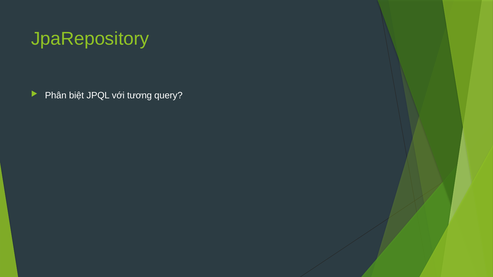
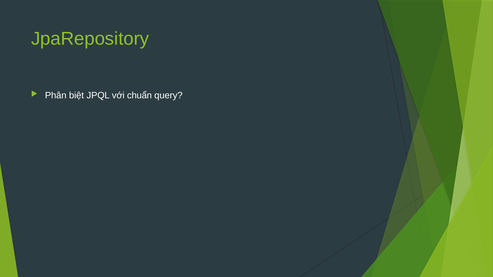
tương: tương -> chuẩn (139, 95)
